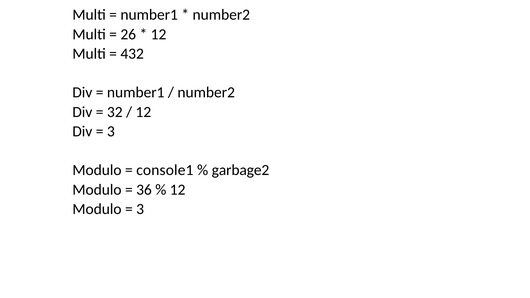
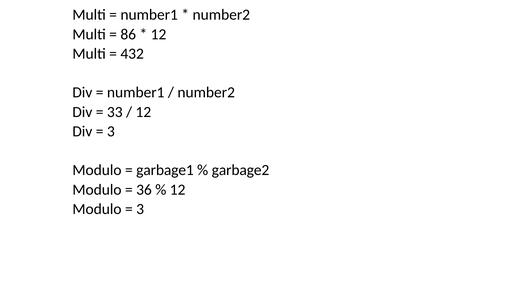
26: 26 -> 86 (128, 34)
32: 32 -> 33 (115, 112)
console1: console1 -> garbage1 (165, 170)
